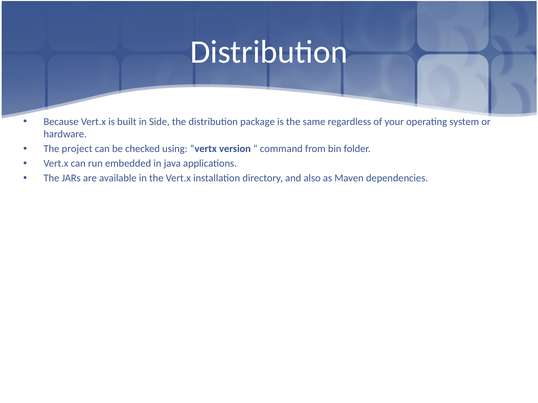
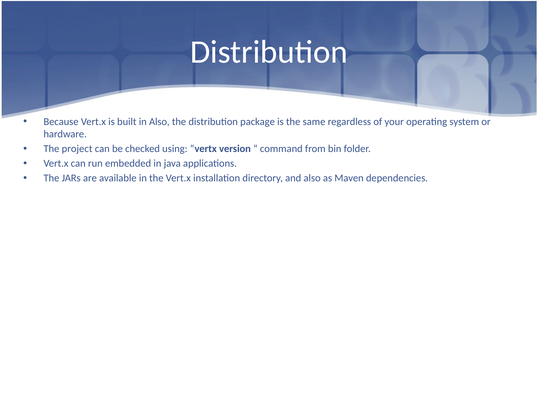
in Side: Side -> Also (159, 122)
